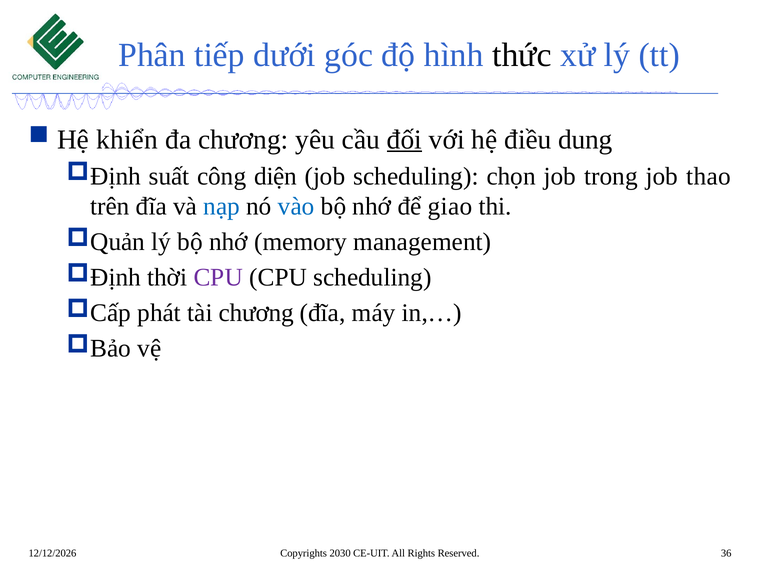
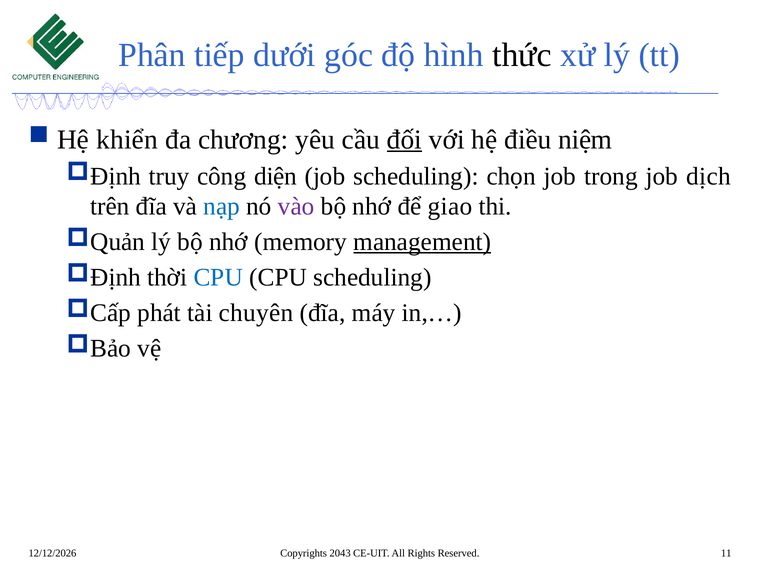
dung: dung -> niệm (585, 140)
suất: suất -> truy (169, 176)
thao: thao -> dịch (708, 176)
vào colour: blue -> purple (296, 207)
management underline: none -> present (422, 242)
CPU colour: purple -> blue (218, 277)
tài chương: chương -> chuyên (256, 313)
2030: 2030 -> 2043 (340, 553)
36: 36 -> 11 (726, 553)
